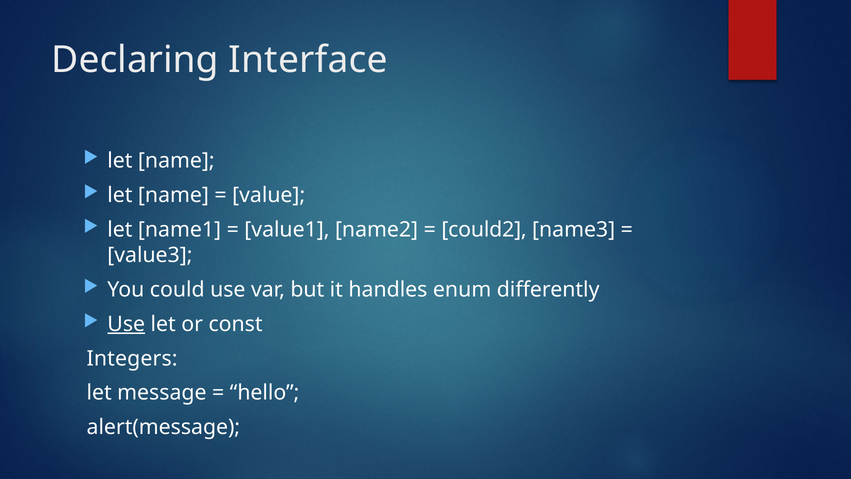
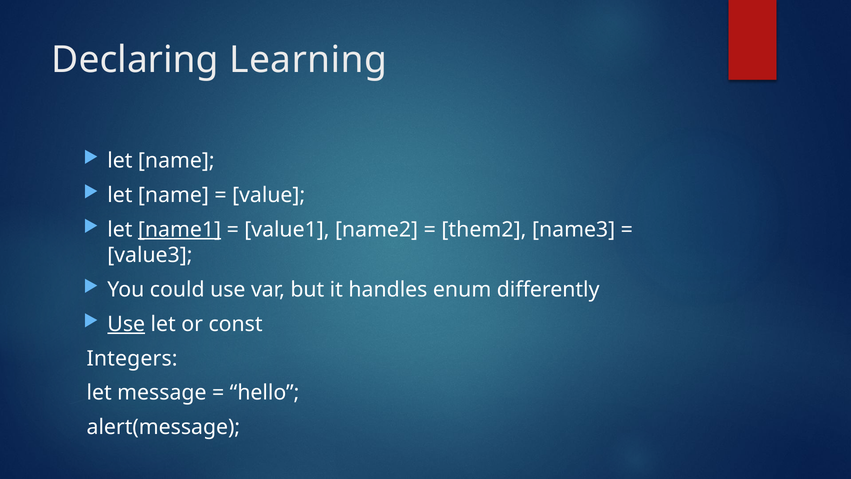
Interface: Interface -> Learning (308, 60)
name1 underline: none -> present (180, 230)
could2: could2 -> them2 (484, 230)
